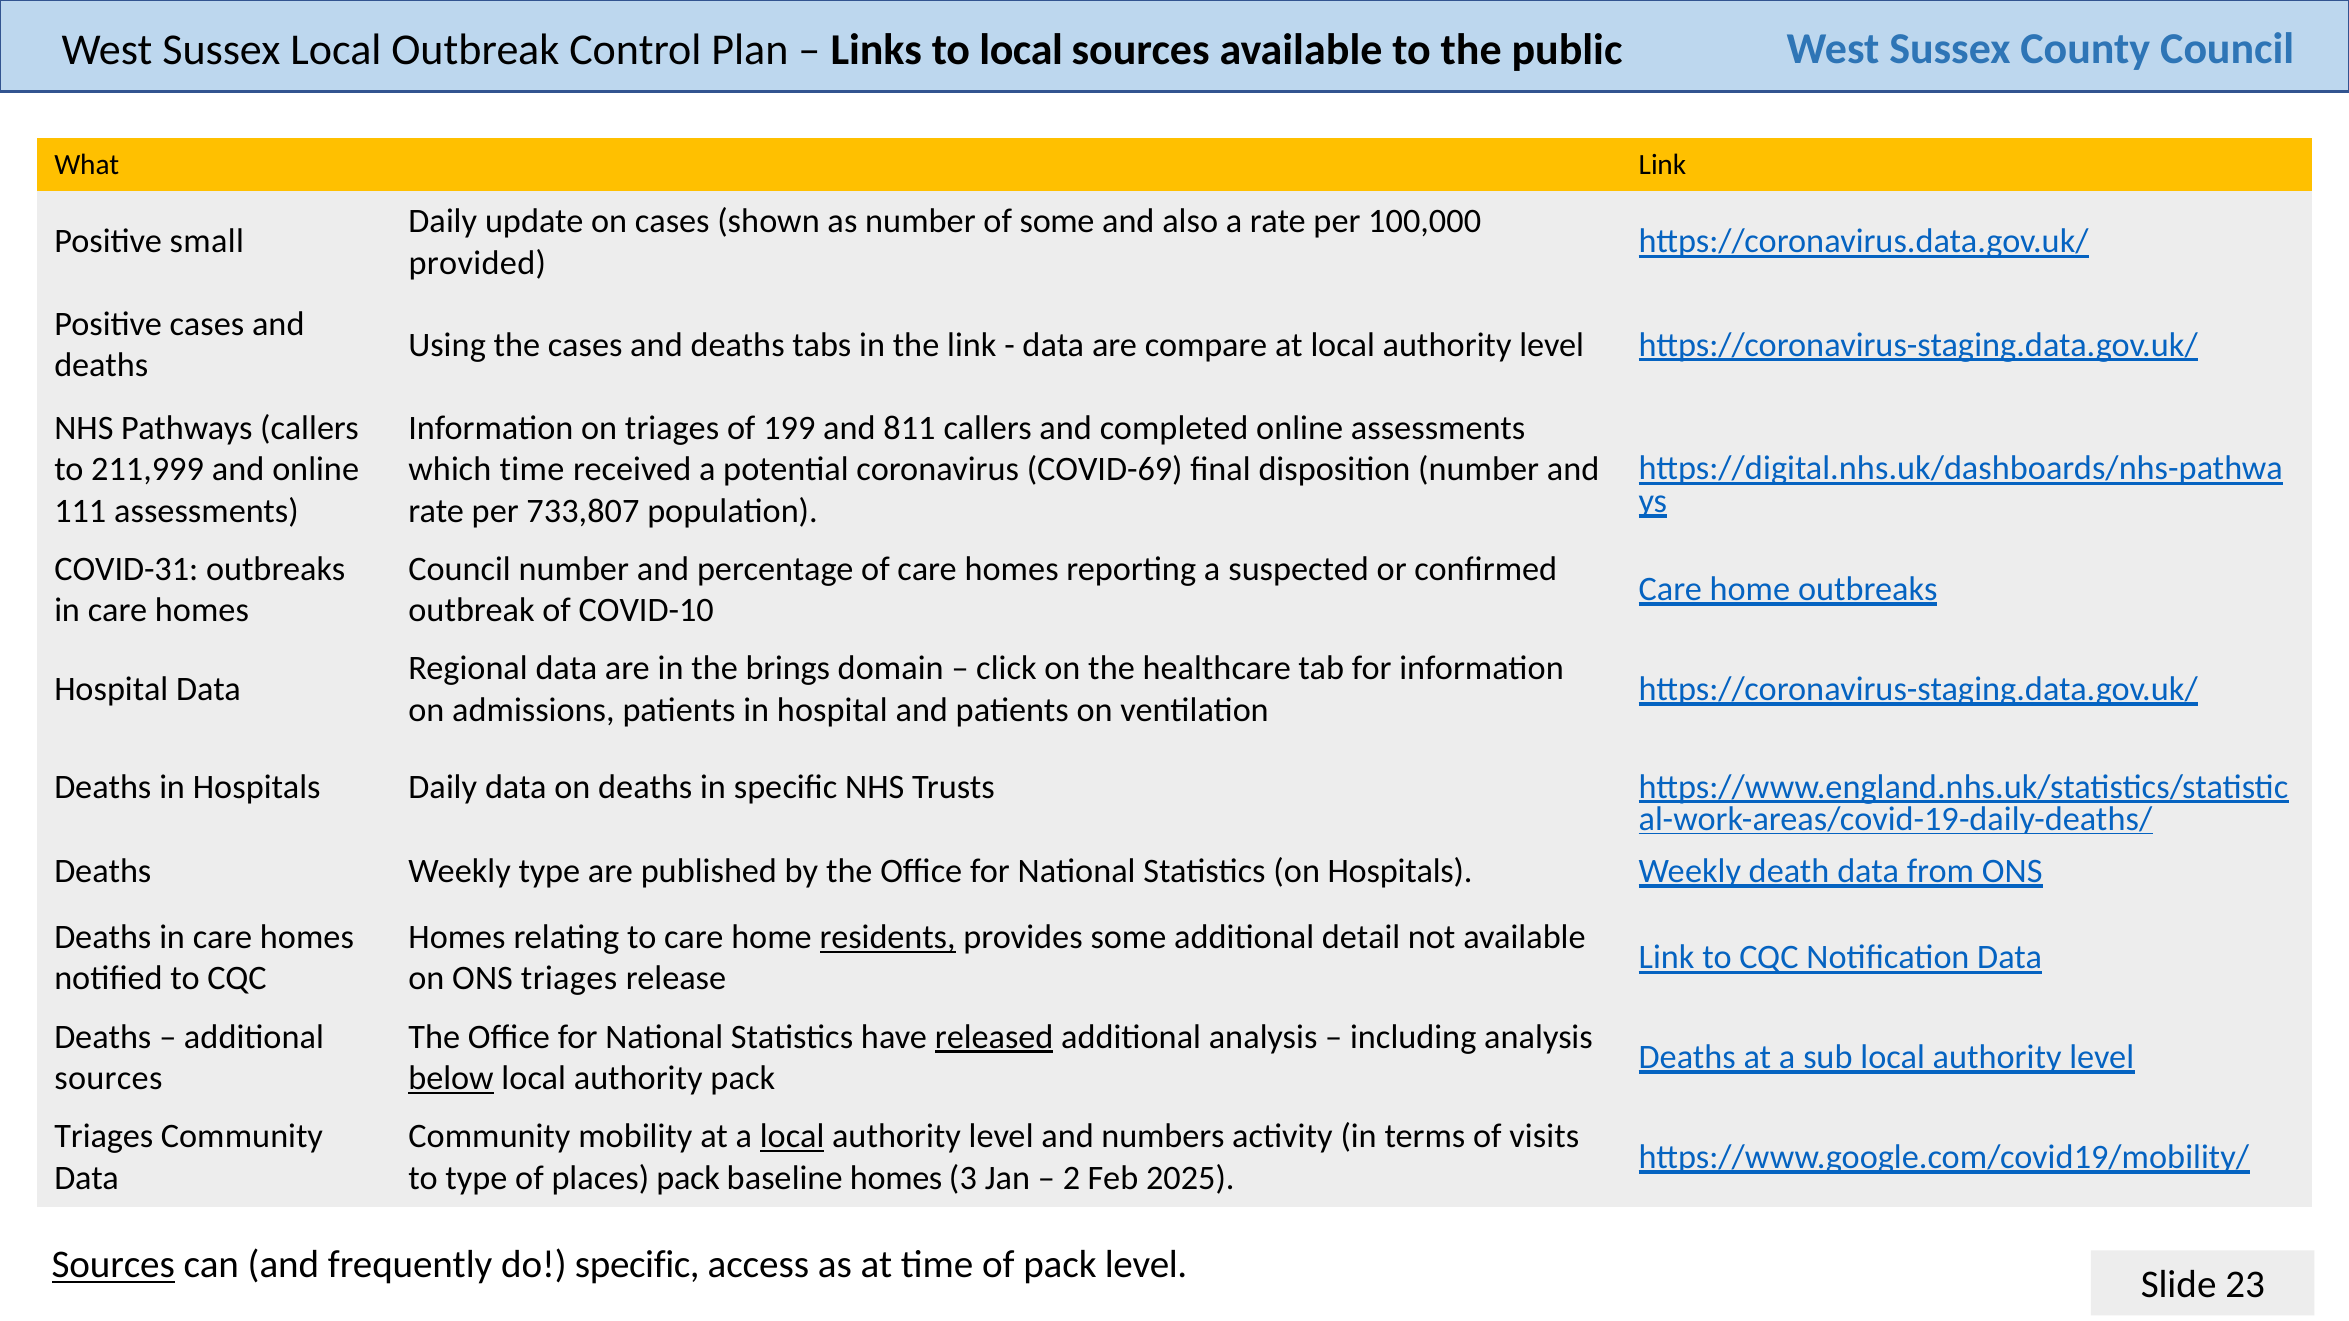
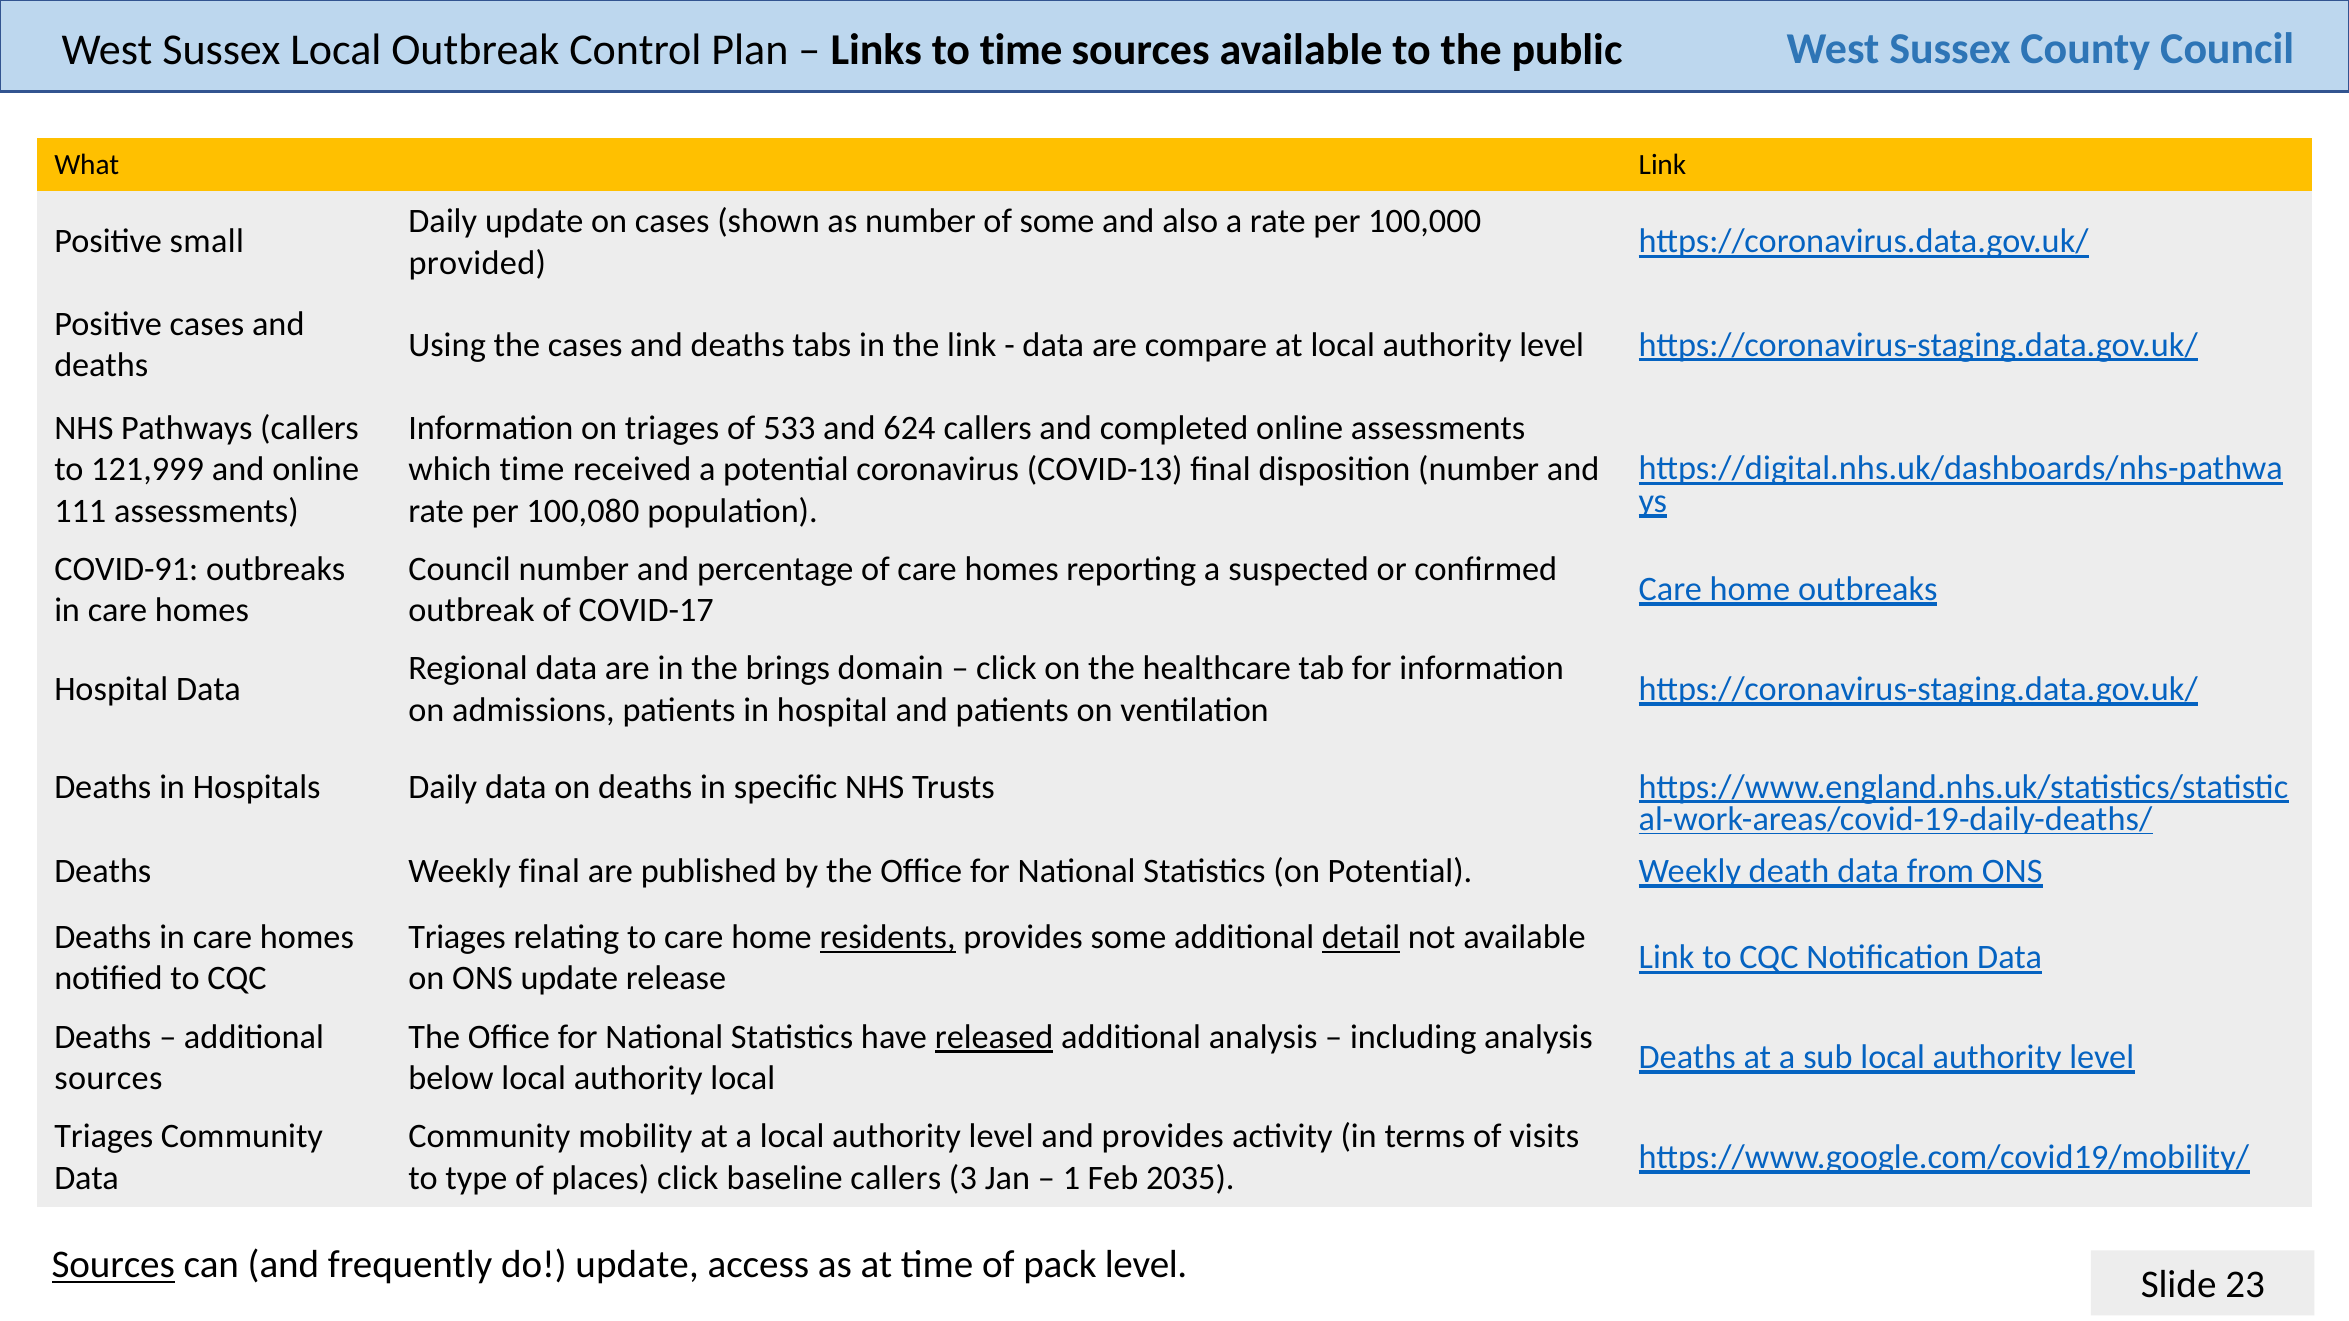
to local: local -> time (1021, 50)
199: 199 -> 533 (789, 428)
811: 811 -> 624 (910, 428)
211,999: 211,999 -> 121,999 (148, 469)
COVID-69: COVID-69 -> COVID-13 (1105, 469)
733,807: 733,807 -> 100,080 (583, 511)
COVID-31: COVID-31 -> COVID-91 (126, 569)
COVID-10: COVID-10 -> COVID-17 (646, 611)
Weekly type: type -> final (549, 871)
on Hospitals: Hospitals -> Potential (1400, 871)
Homes: Homes -> Triages (457, 937)
detail underline: none -> present (1361, 937)
ONS triages: triages -> update (569, 979)
below underline: present -> none (451, 1079)
authority pack: pack -> local (743, 1079)
local underline: present -> none (792, 1137)
and numbers: numbers -> provides (1163, 1137)
places pack: pack -> click (688, 1179)
baseline homes: homes -> callers (896, 1179)
2: 2 -> 1 (1071, 1179)
2025: 2025 -> 2035 (1190, 1179)
do specific: specific -> update (637, 1265)
